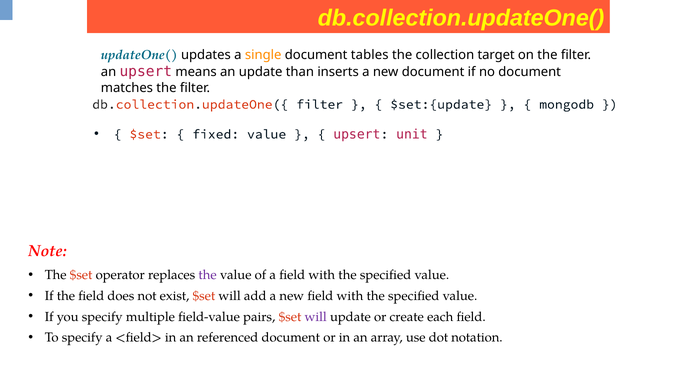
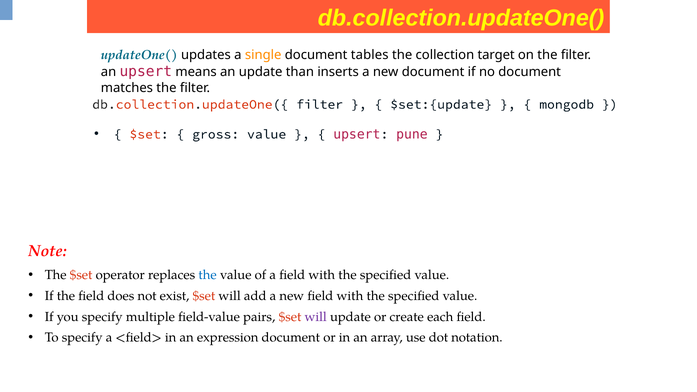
fixed: fixed -> gross (216, 134)
unit: unit -> pune (412, 134)
the colour: purple -> blue (208, 275)
referenced: referenced -> expression (228, 338)
